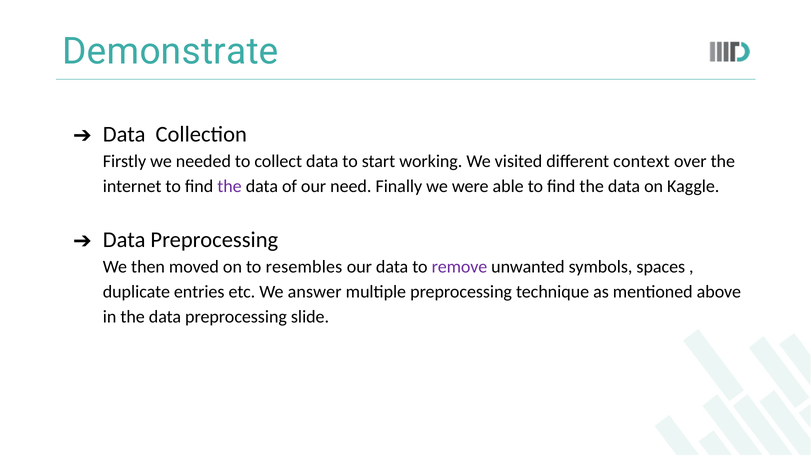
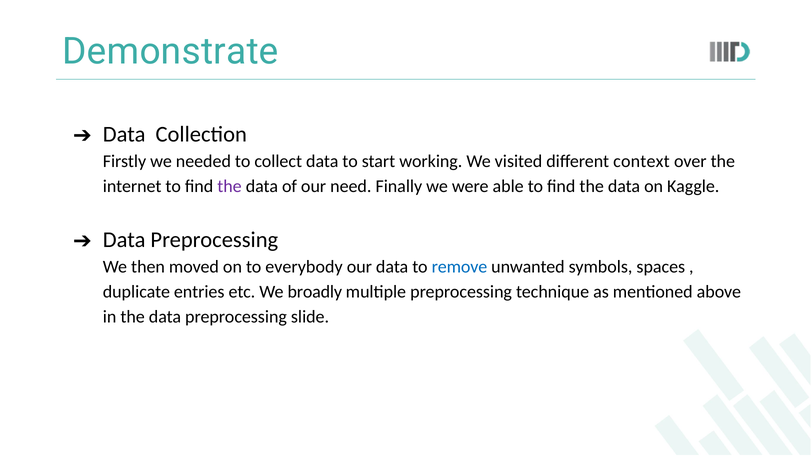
resembles: resembles -> everybody (304, 267)
remove colour: purple -> blue (459, 267)
answer: answer -> broadly (315, 292)
